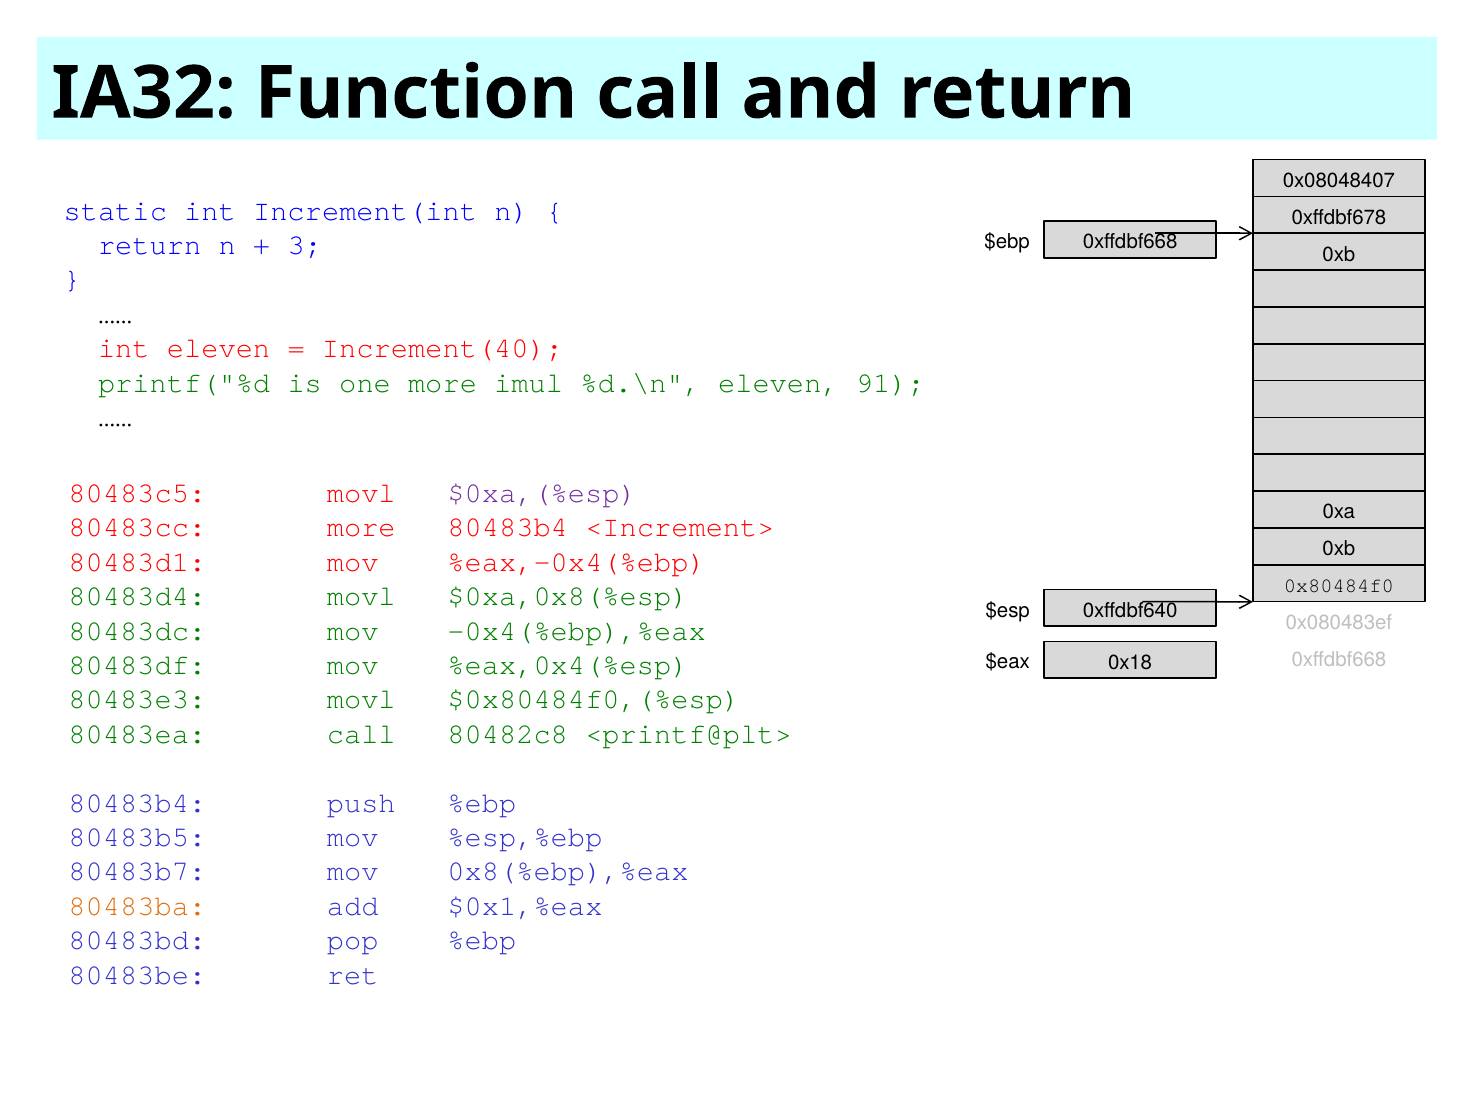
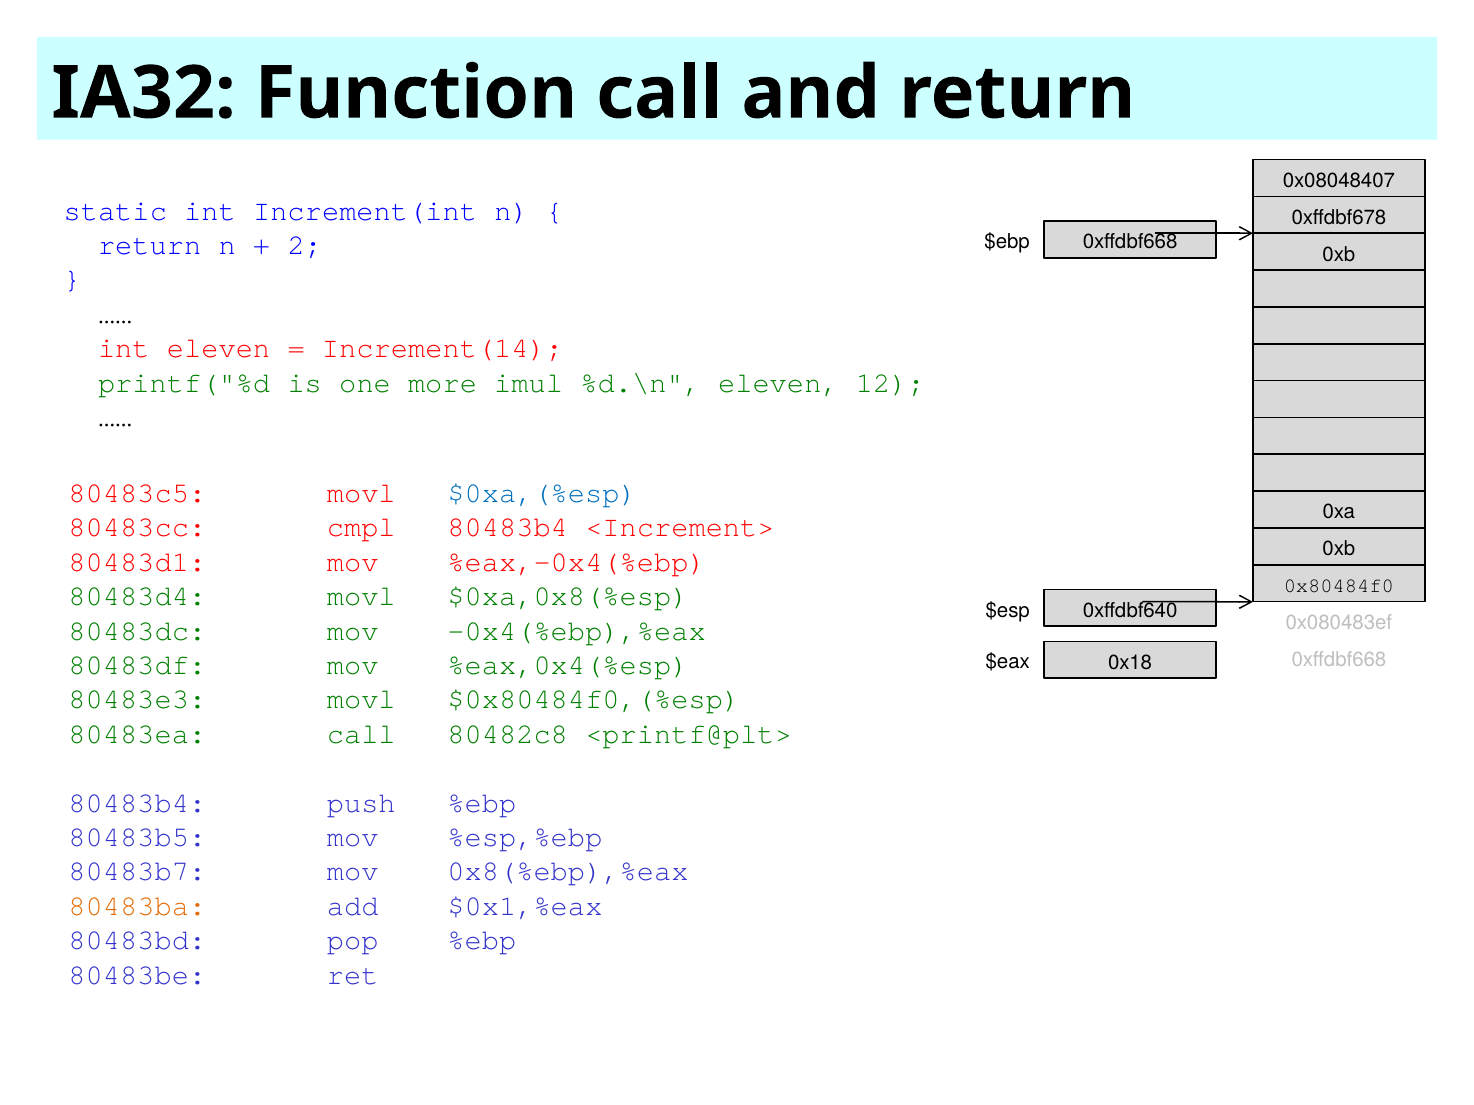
3: 3 -> 2 (305, 245)
Increment(40: Increment(40 -> Increment(14 (443, 348)
91: 91 -> 12 (890, 383)
$0xa,(%esp colour: purple -> blue (542, 493)
80483cc more: more -> cmpl (361, 528)
